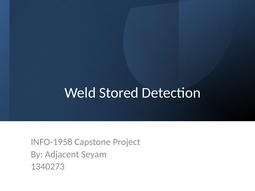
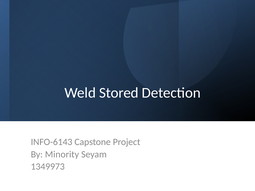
INFO-1958: INFO-1958 -> INFO-6143 (52, 142)
Adjacent: Adjacent -> Minority (62, 154)
1340273: 1340273 -> 1349973 (48, 167)
